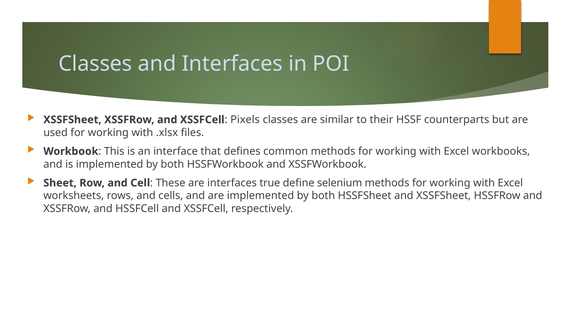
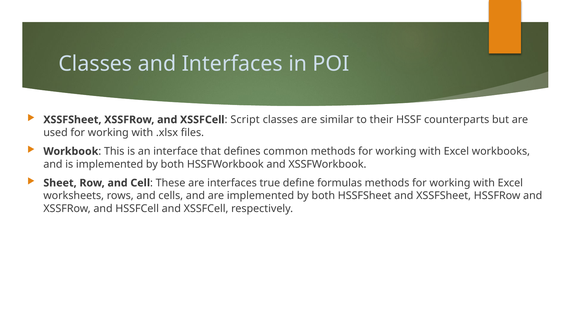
Pixels: Pixels -> Script (245, 120)
selenium: selenium -> formulas (340, 183)
